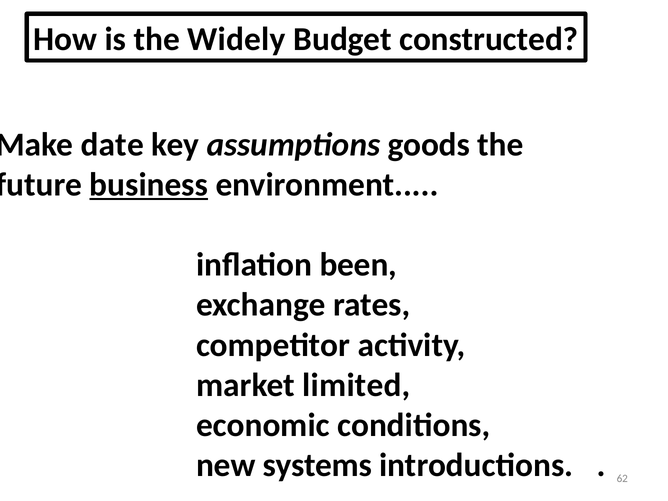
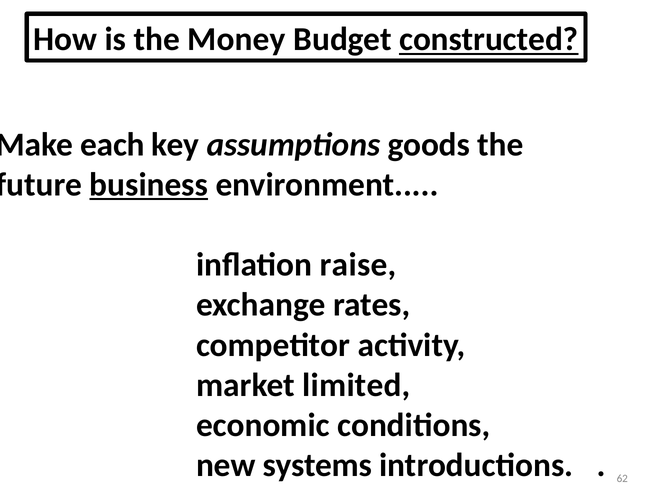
Widely: Widely -> Money (237, 39)
constructed underline: none -> present (489, 39)
date: date -> each (113, 145)
been: been -> raise (358, 265)
